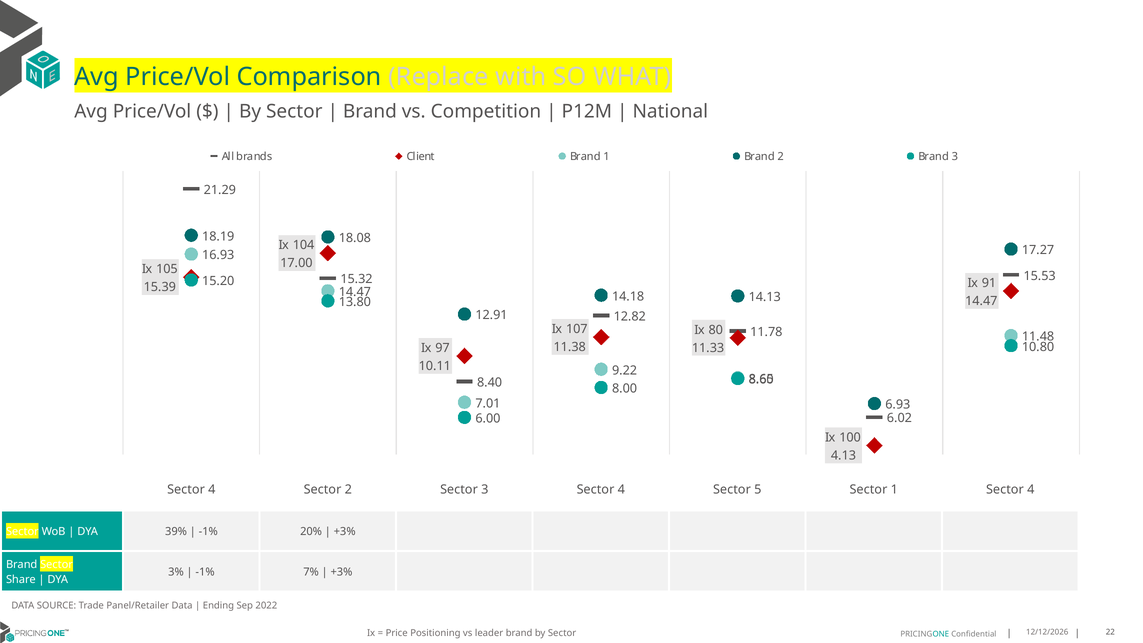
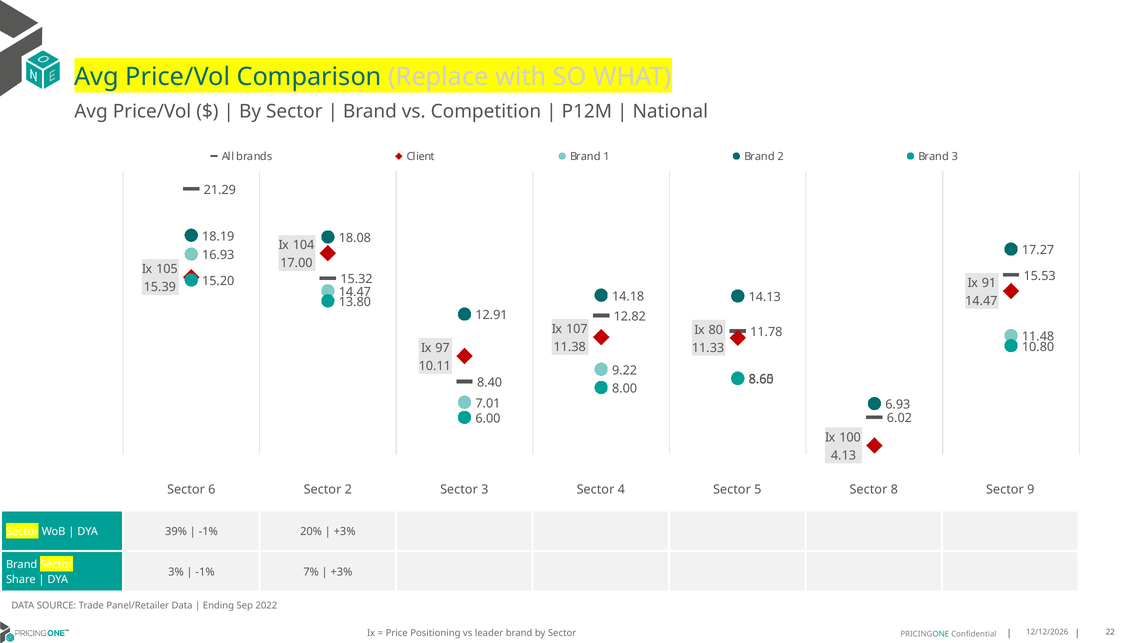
4: 4 -> 6 (212, 489)
Sector 1: 1 -> 8 (894, 489)
4: 4 -> 9 (1031, 489)
